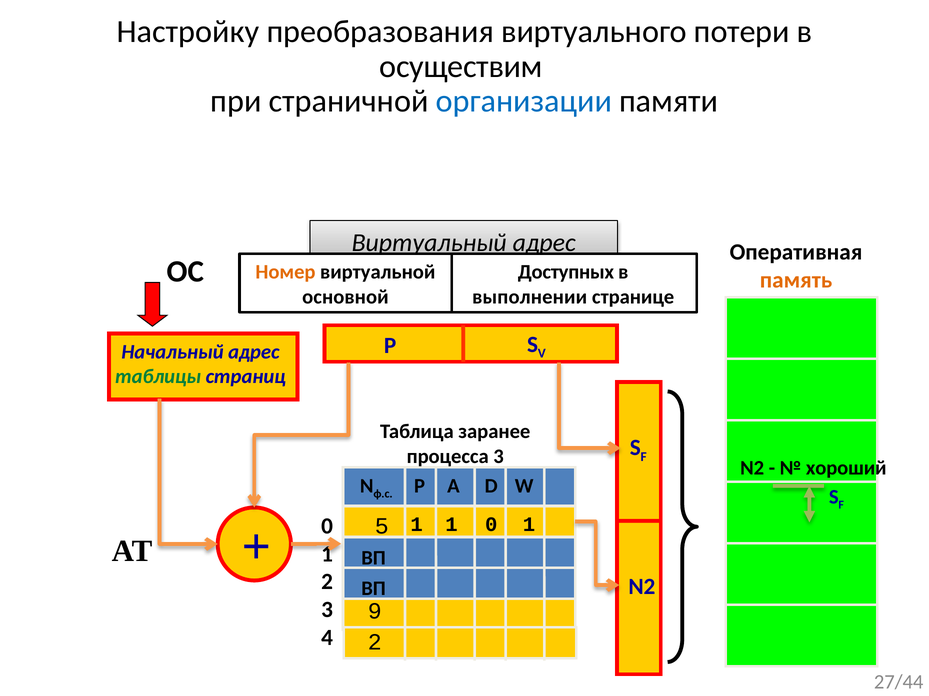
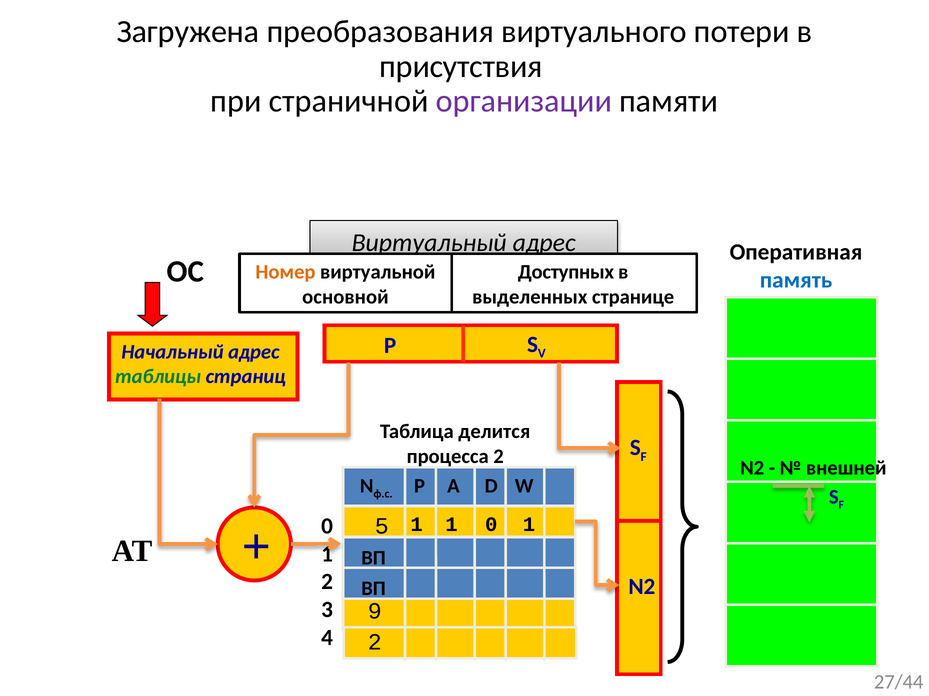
Настройку: Настройку -> Загружена (188, 32)
осуществим: осуществим -> присутствия (461, 67)
организации colour: blue -> purple (524, 101)
память colour: orange -> blue (796, 280)
выполнении: выполнении -> выделенных (530, 297)
заранее: заранее -> делится (494, 432)
процесса 3: 3 -> 2 (499, 457)
хороший: хороший -> внешней (846, 468)
